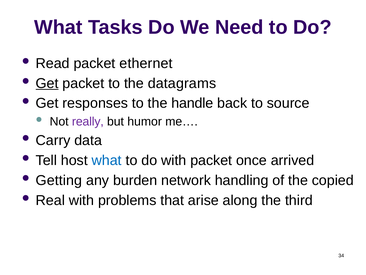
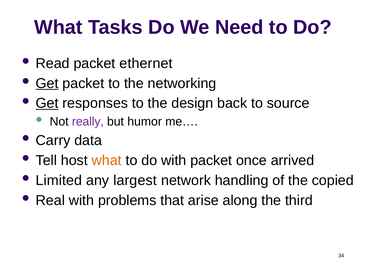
datagrams: datagrams -> networking (182, 83)
Get underline: none -> present (47, 103)
handle: handle -> design (192, 103)
what colour: blue -> orange (107, 160)
Getting: Getting -> Limited (59, 180)
burden: burden -> largest (135, 180)
